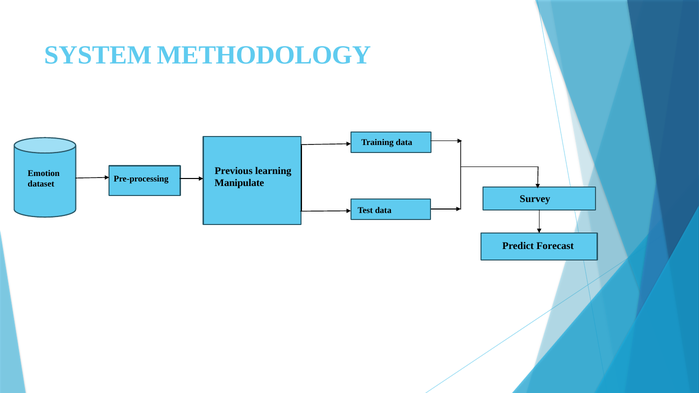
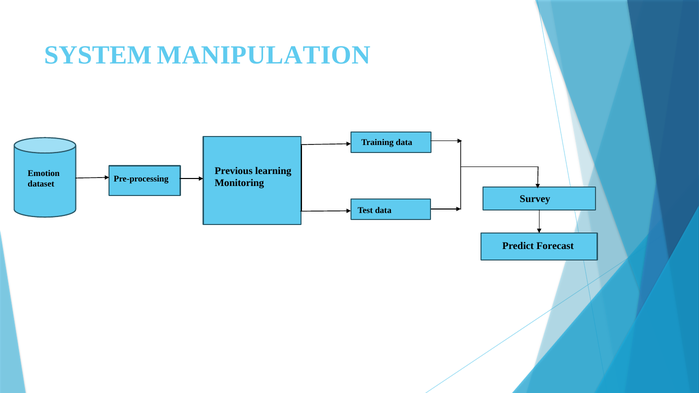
METHODOLOGY: METHODOLOGY -> MANIPULATION (264, 55)
Manipulate: Manipulate -> Monitoring (239, 183)
